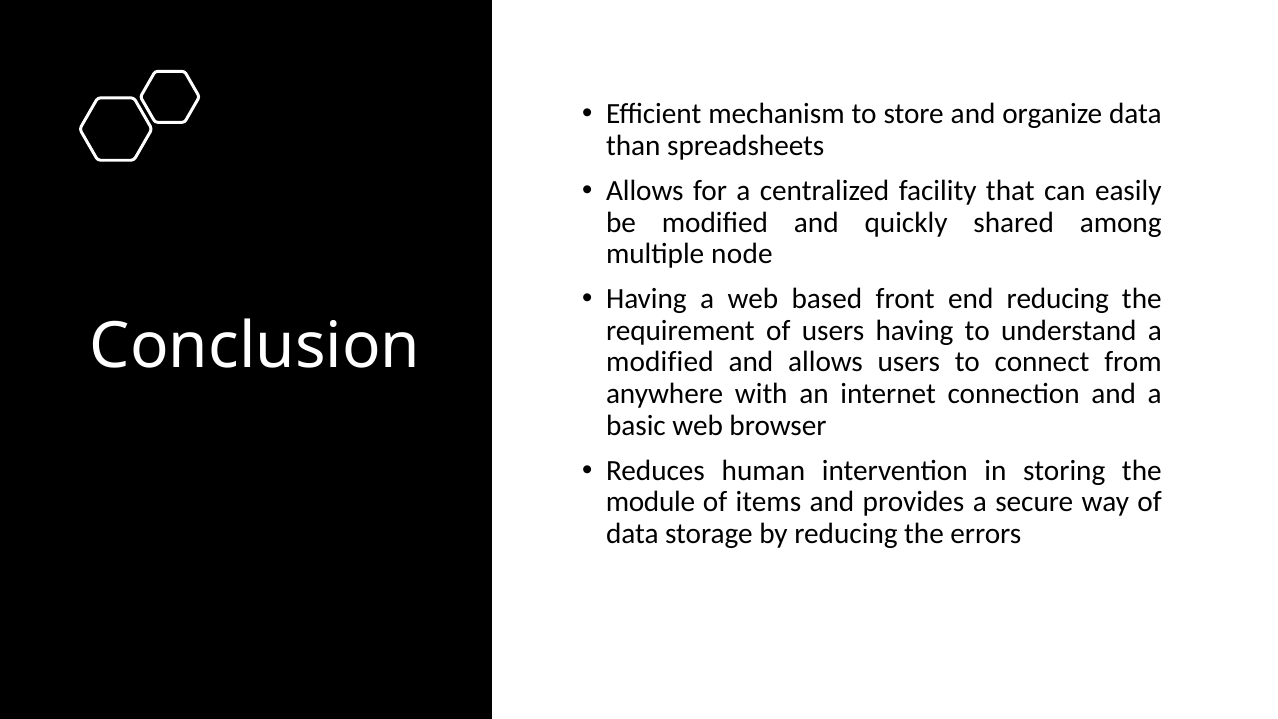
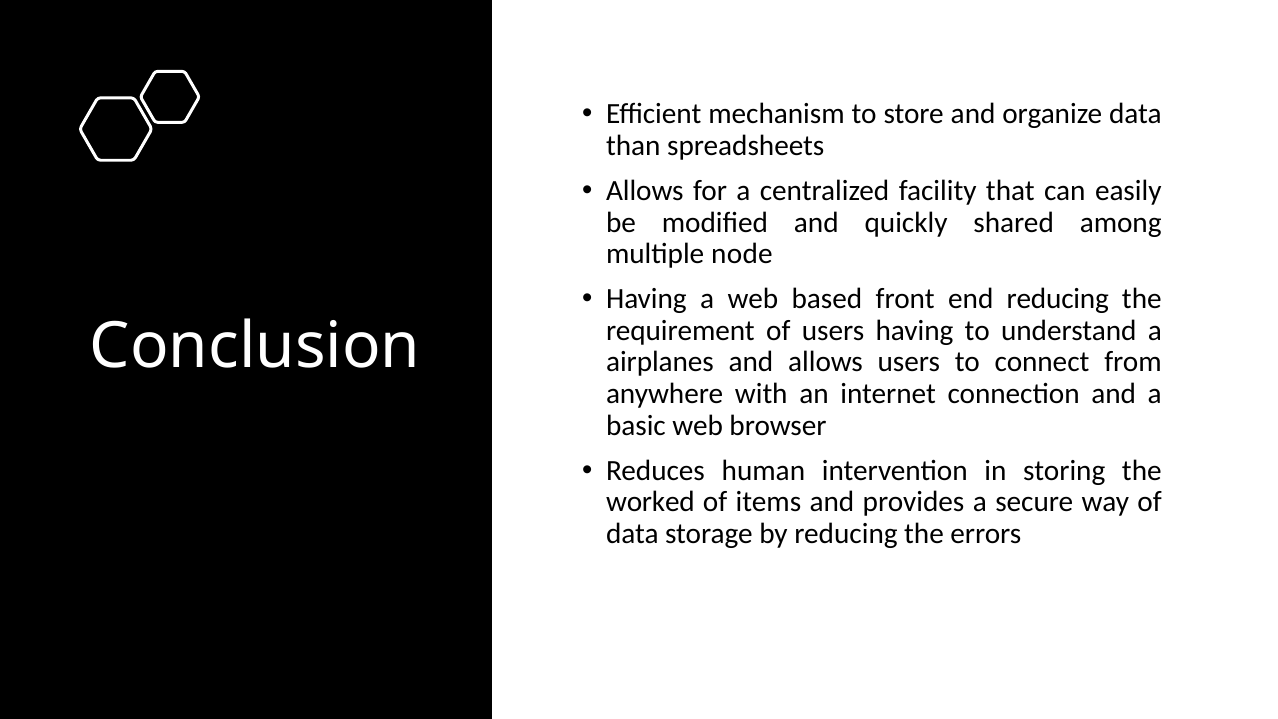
modified: modified -> airplanes (660, 362)
module: module -> worked (650, 502)
